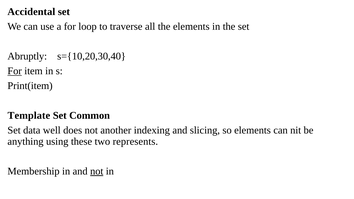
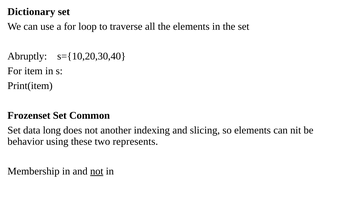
Accidental: Accidental -> Dictionary (31, 12)
For underline: present -> none (15, 71)
Template: Template -> Frozenset (29, 116)
well: well -> long (52, 130)
anything: anything -> behavior (25, 142)
